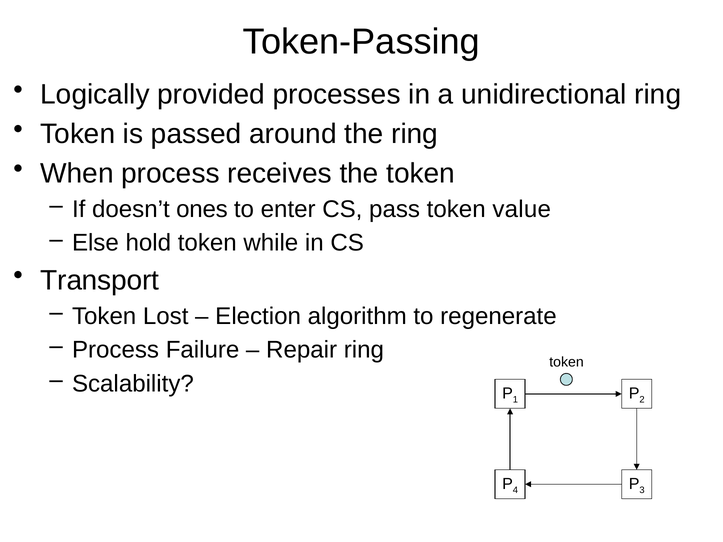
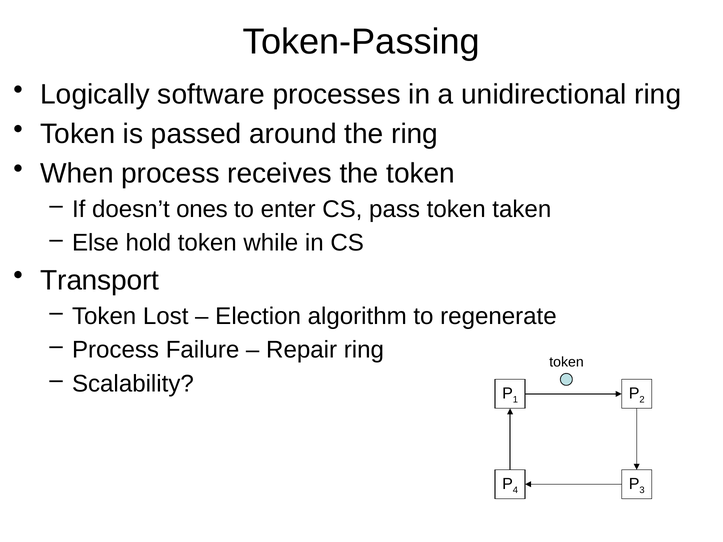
provided: provided -> software (211, 95)
value: value -> taken (522, 209)
